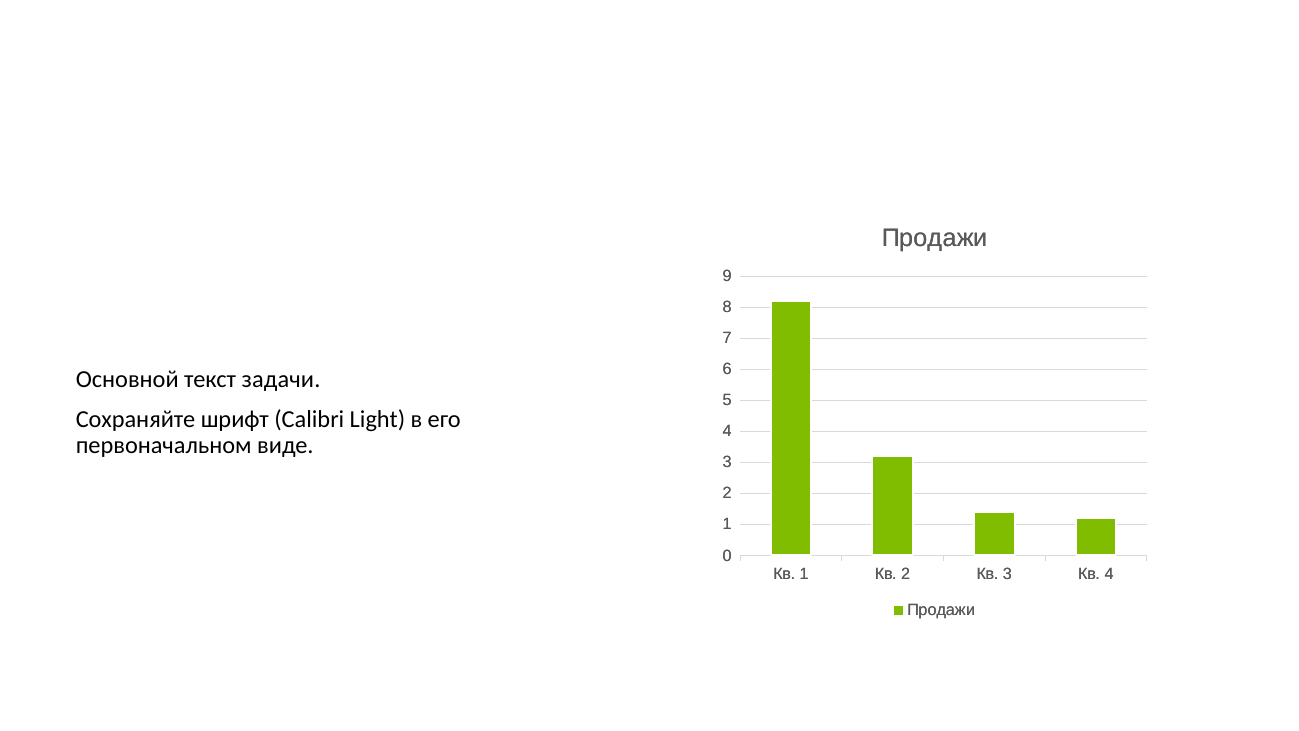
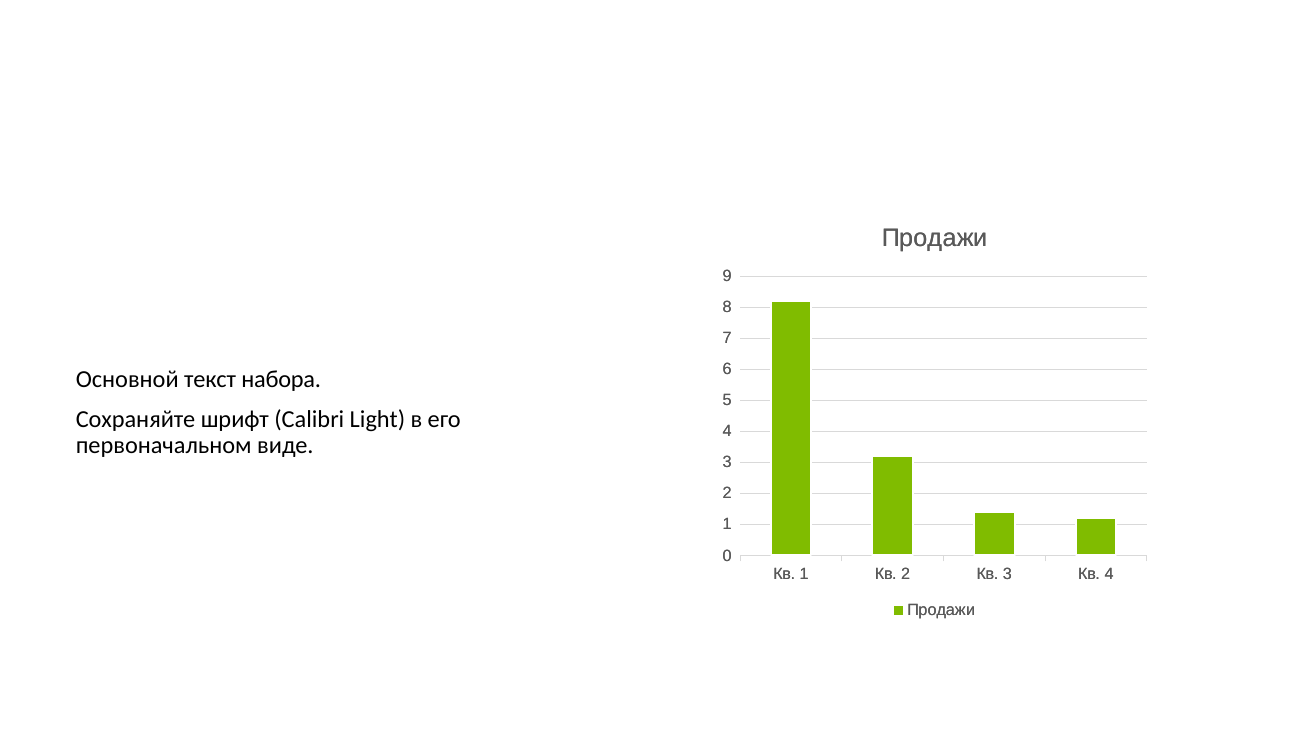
задачи: задачи -> набора (281, 379)
